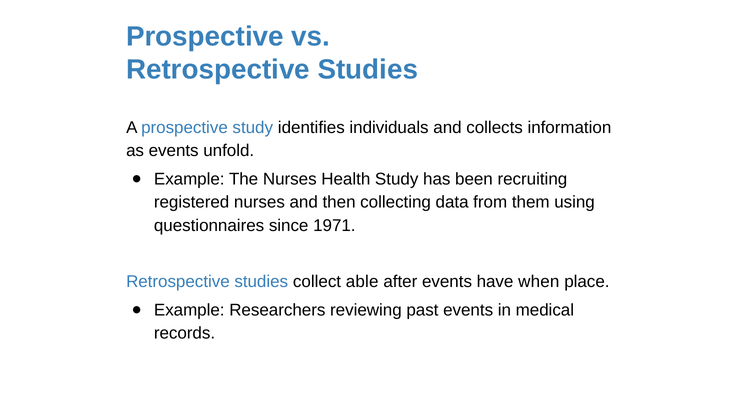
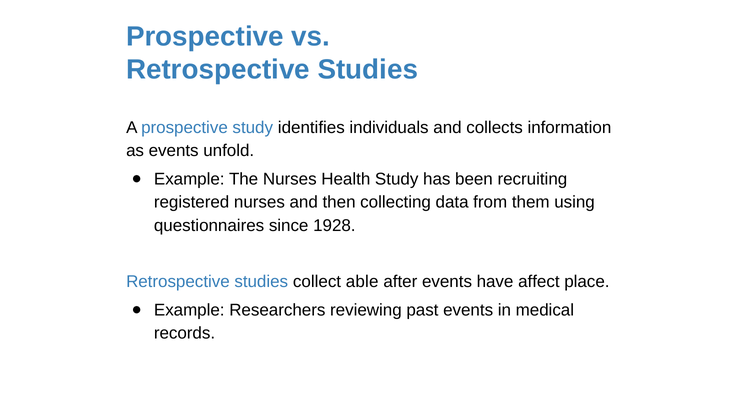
1971: 1971 -> 1928 (334, 226)
when: when -> affect (539, 282)
